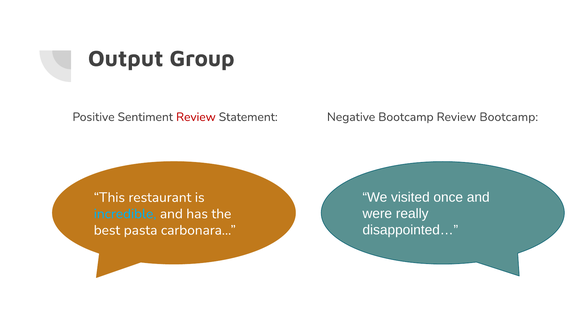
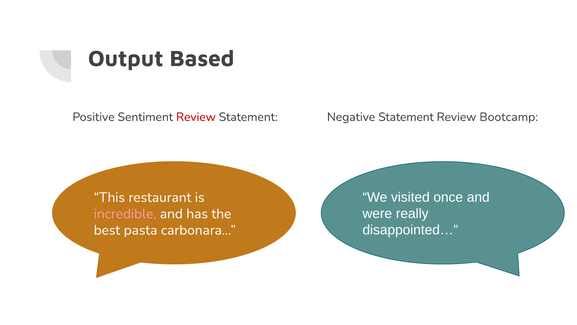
Group: Group -> Based (202, 59)
Negative Bootcamp: Bootcamp -> Statement (406, 117)
incredible colour: light blue -> pink (125, 213)
